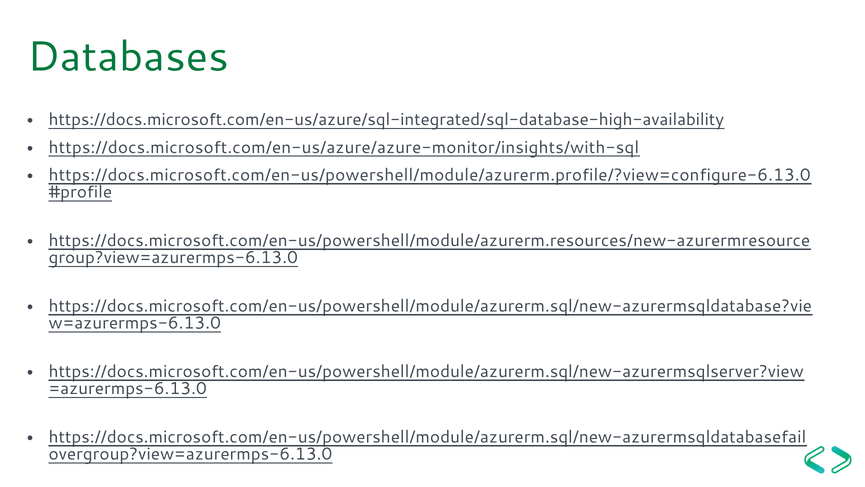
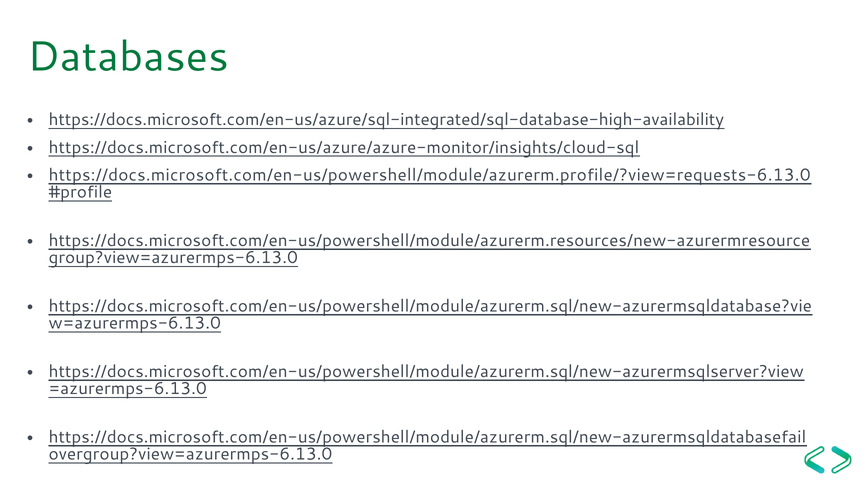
https://docs.microsoft.com/en-us/azure/azure-monitor/insights/with-sql: https://docs.microsoft.com/en-us/azure/azure-monitor/insights/with-sql -> https://docs.microsoft.com/en-us/azure/azure-monitor/insights/cloud-sql (344, 147)
https://docs.microsoft.com/en-us/powershell/module/azurerm.profile/?view=configure-6.13.0: https://docs.microsoft.com/en-us/powershell/module/azurerm.profile/?view=configure-6.13.0 -> https://docs.microsoft.com/en-us/powershell/module/azurerm.profile/?view=requests-6.13.0 (430, 175)
